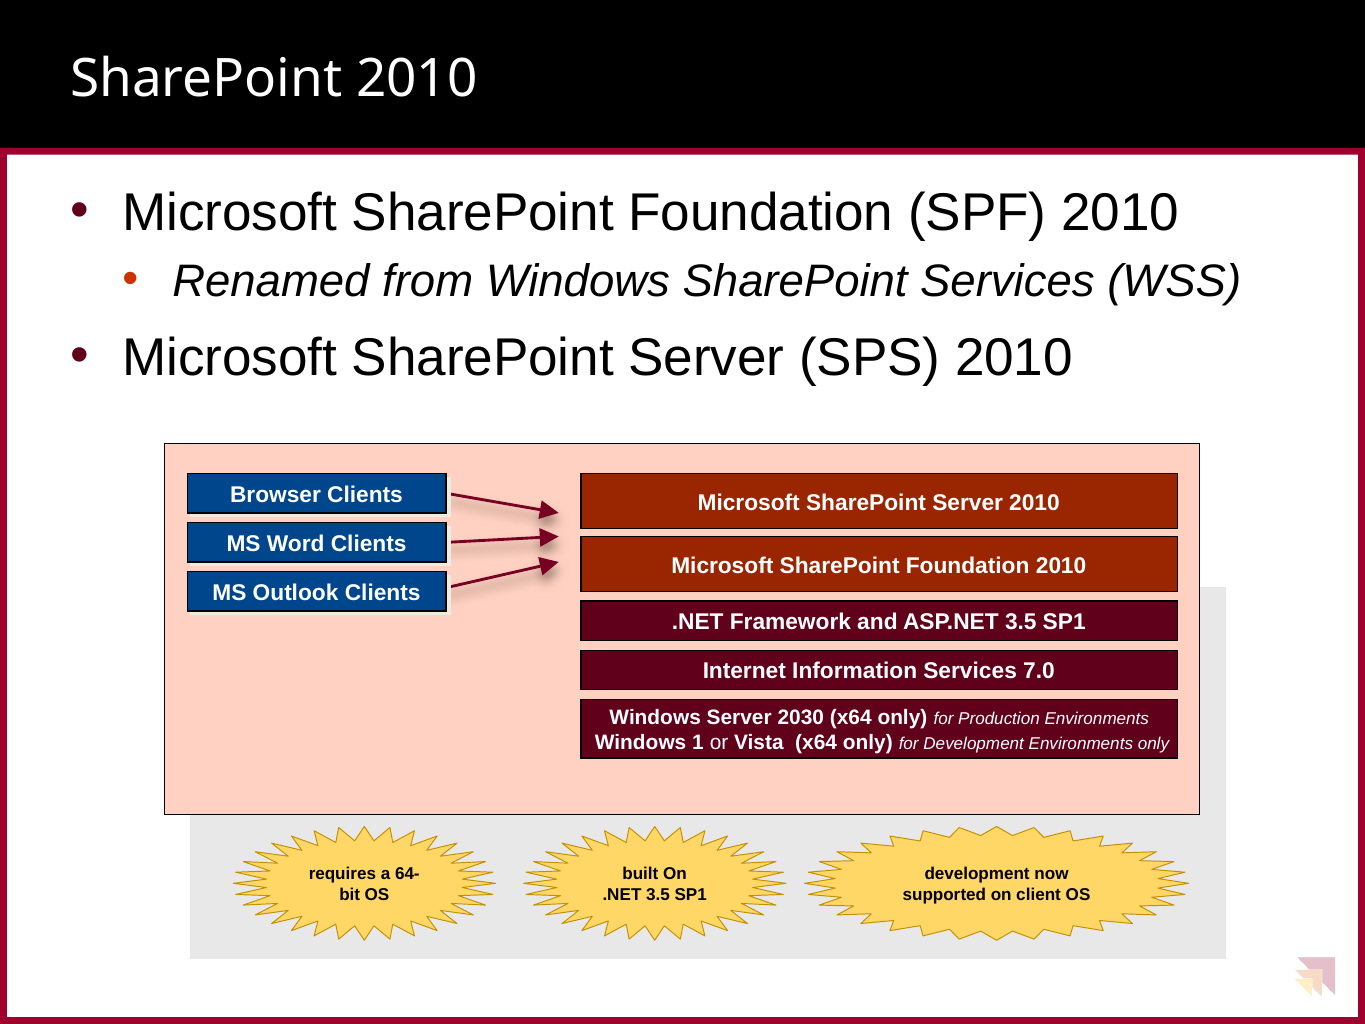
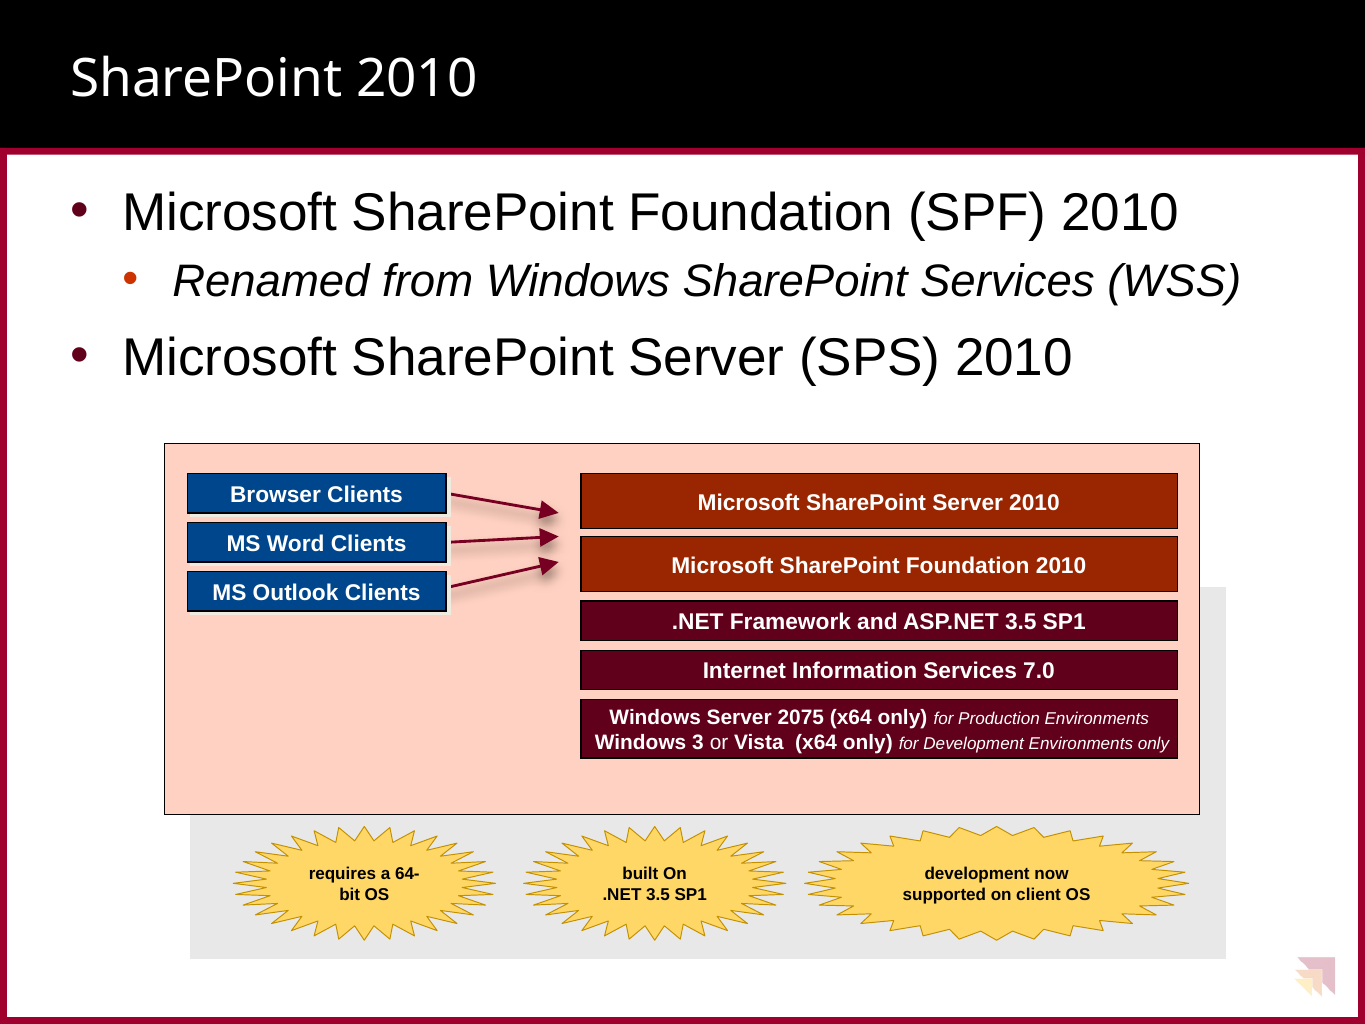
2030: 2030 -> 2075 (801, 717)
1: 1 -> 3 (698, 743)
